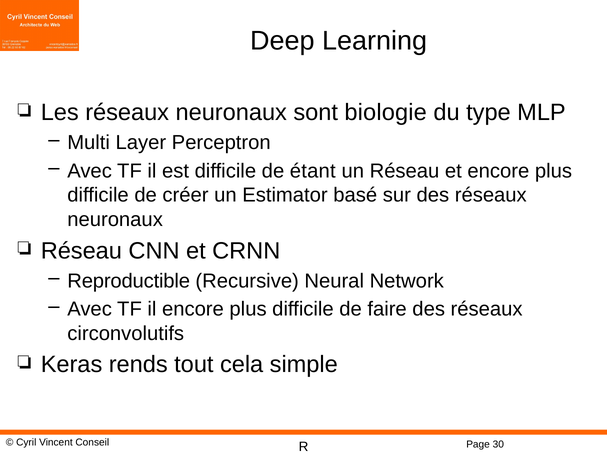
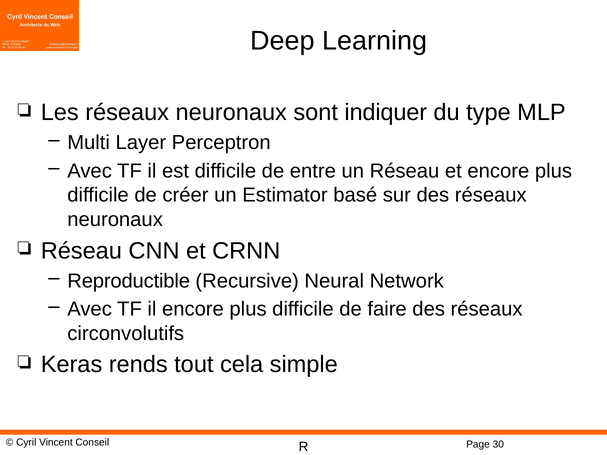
biologie: biologie -> indiquer (386, 113)
étant: étant -> entre (313, 171)
